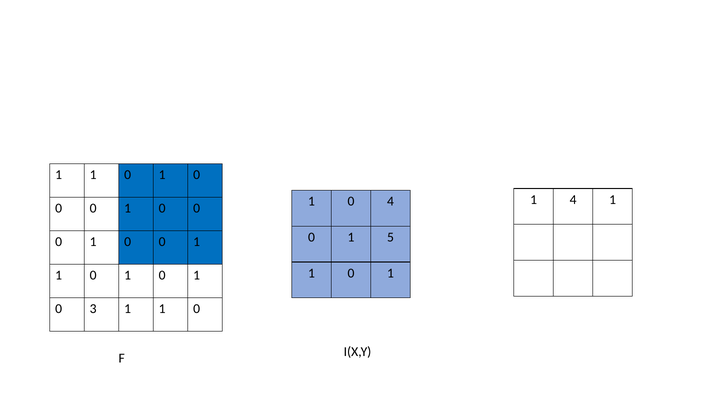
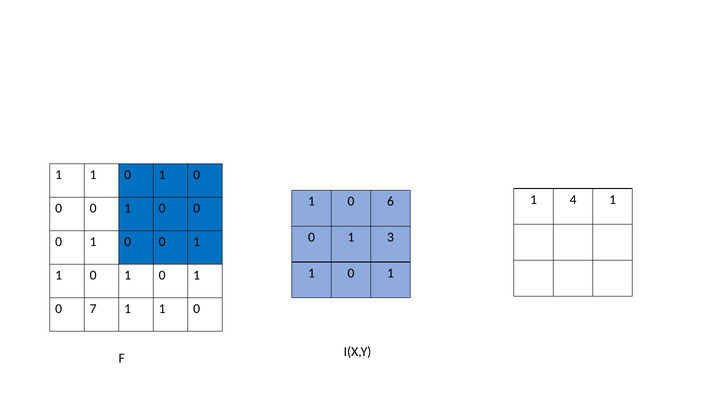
0 4: 4 -> 6 (390, 202)
5: 5 -> 3 (390, 237)
3: 3 -> 7 (93, 309)
